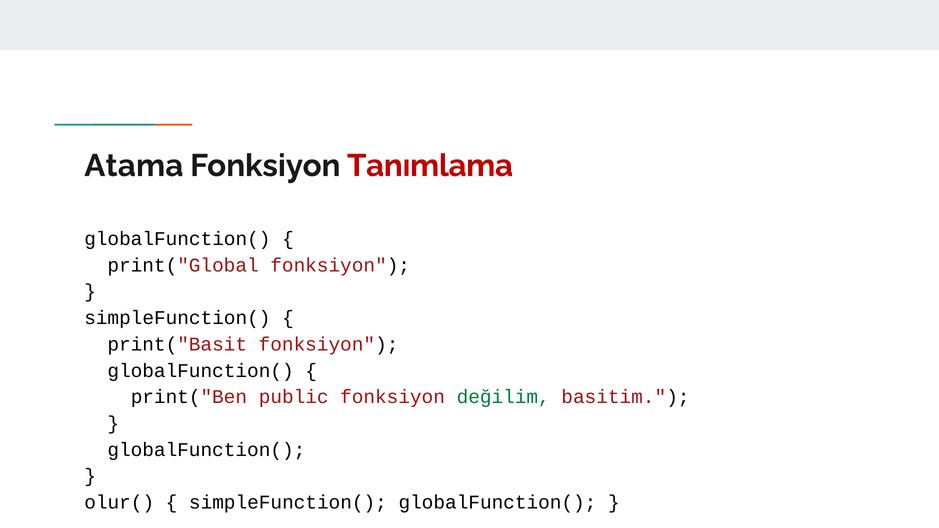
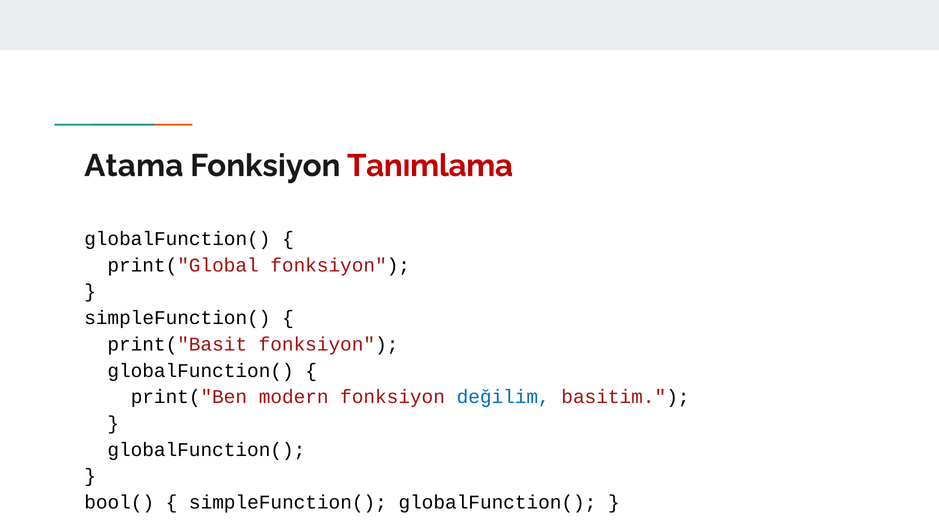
public: public -> modern (294, 397)
değilim colour: green -> blue (503, 397)
olur(: olur( -> bool( (119, 503)
